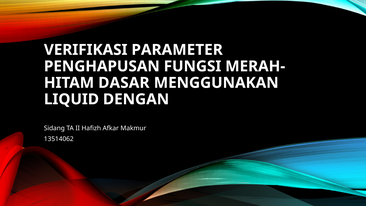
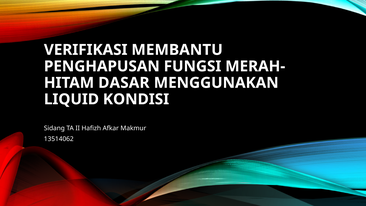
PARAMETER: PARAMETER -> MEMBANTU (177, 50)
DENGAN: DENGAN -> KONDISI (136, 99)
